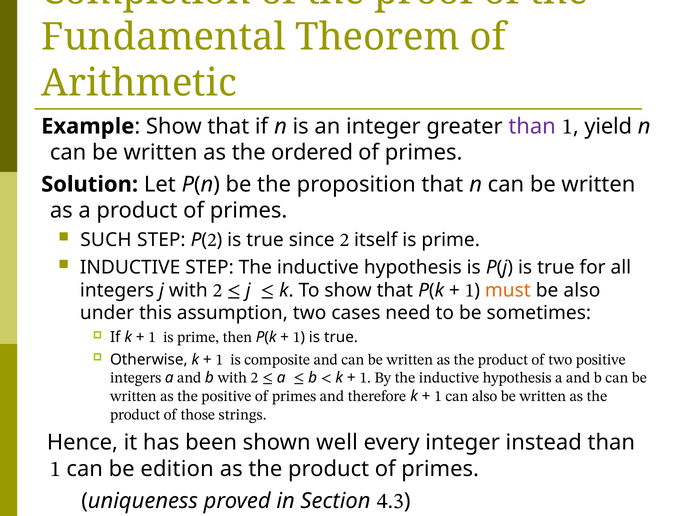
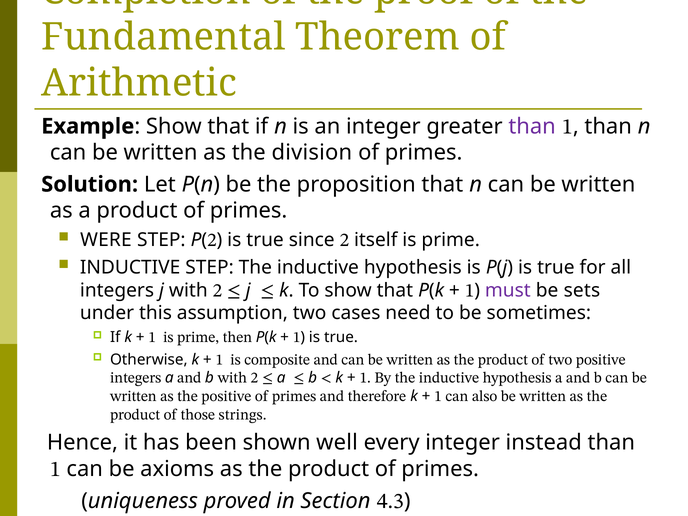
yield: yield -> than (608, 126)
ordered: ordered -> division (312, 153)
SUCH: SUCH -> WERE (106, 240)
must colour: orange -> purple (508, 290)
be also: also -> sets (582, 290)
edition: edition -> axioms (177, 469)
